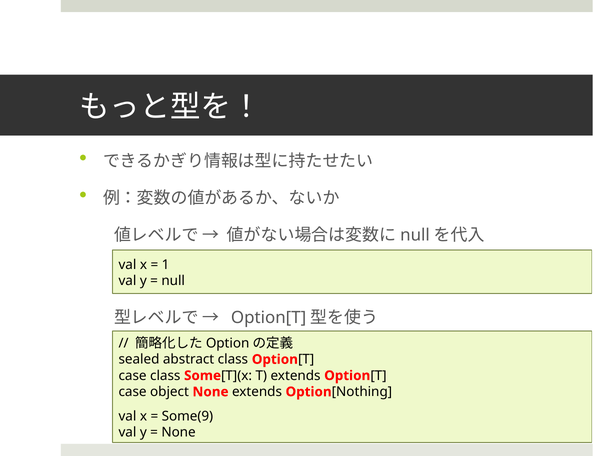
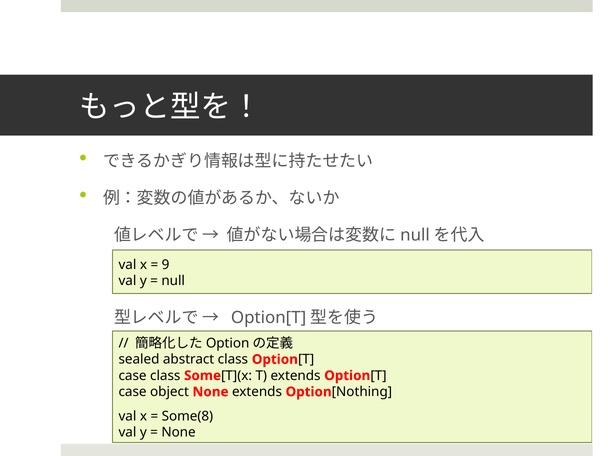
1: 1 -> 9 (165, 265)
Some(9: Some(9 -> Some(8 (187, 416)
